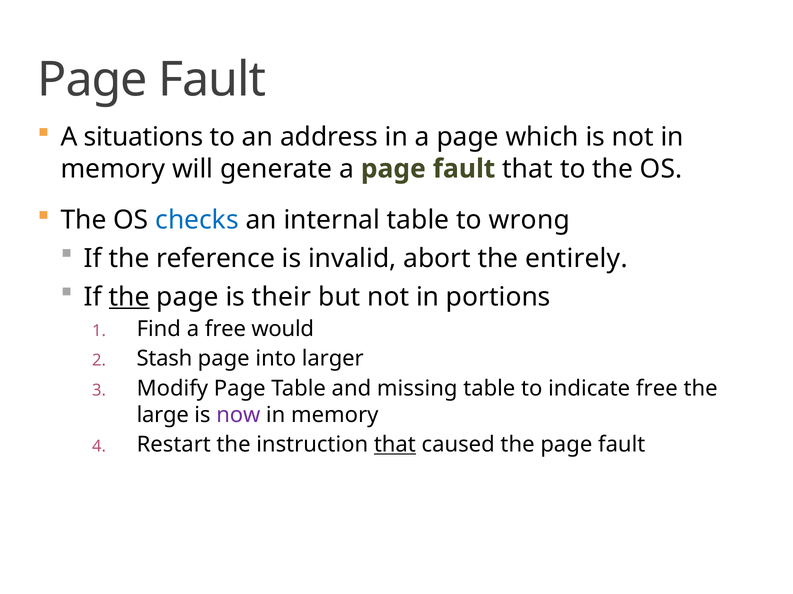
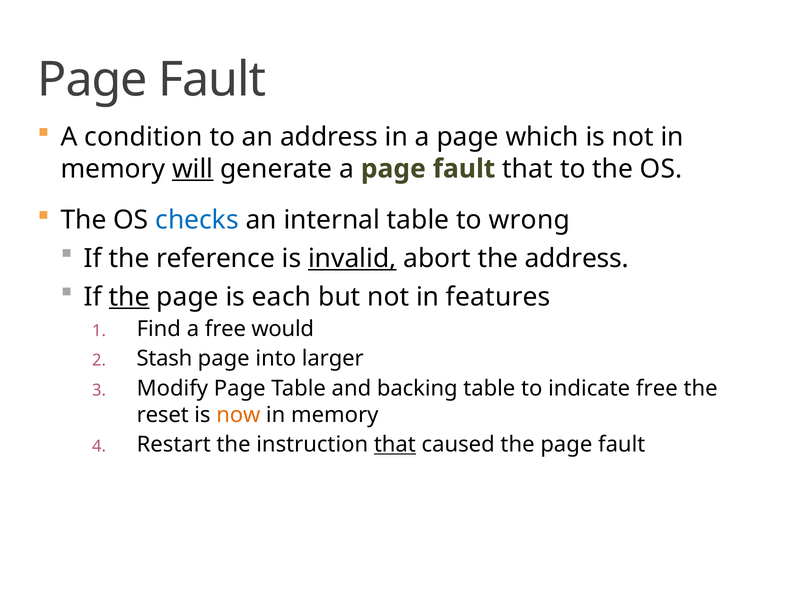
situations: situations -> condition (143, 137)
will underline: none -> present (193, 169)
invalid underline: none -> present (352, 259)
the entirely: entirely -> address (577, 259)
their: their -> each (282, 297)
portions: portions -> features (498, 297)
missing: missing -> backing (417, 389)
large: large -> reset (163, 415)
now colour: purple -> orange (238, 415)
